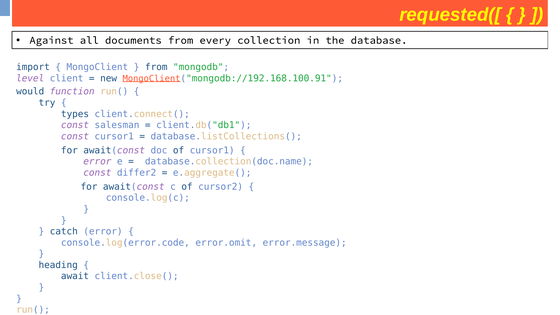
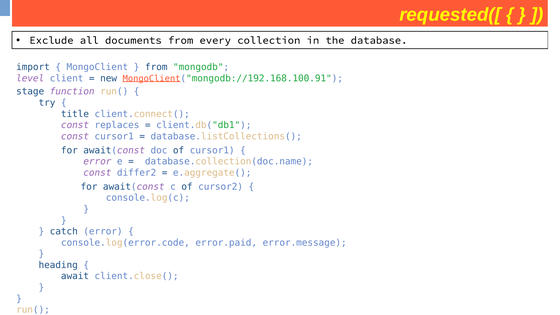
Against: Against -> Exclude (51, 40)
would: would -> stage (30, 92)
types: types -> title (75, 114)
salesman: salesman -> replaces (117, 125)
error.omit: error.omit -> error.paid (226, 243)
